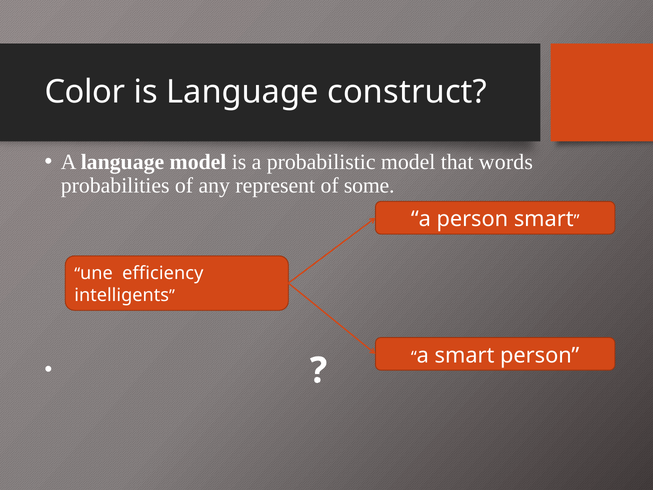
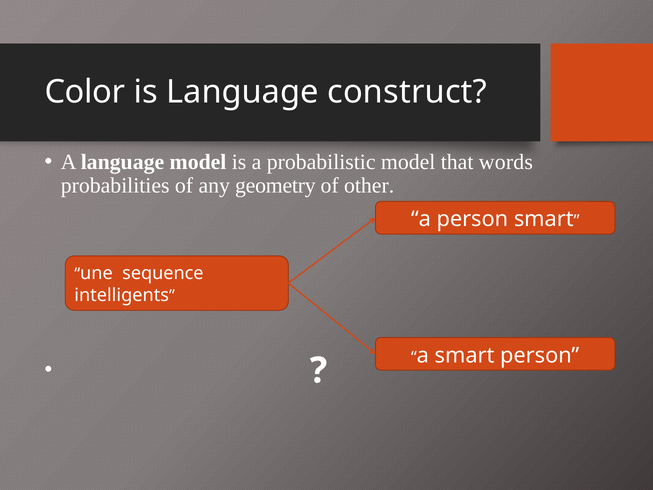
represent: represent -> geometry (275, 185)
some: some -> other (369, 185)
efficiency: efficiency -> sequence (163, 273)
